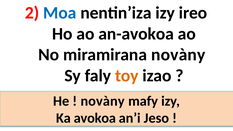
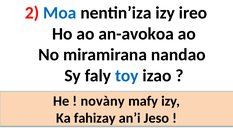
miramirana novàny: novàny -> nandao (178, 55)
toy colour: orange -> blue (127, 76)
avokoa: avokoa -> fahizay (95, 118)
